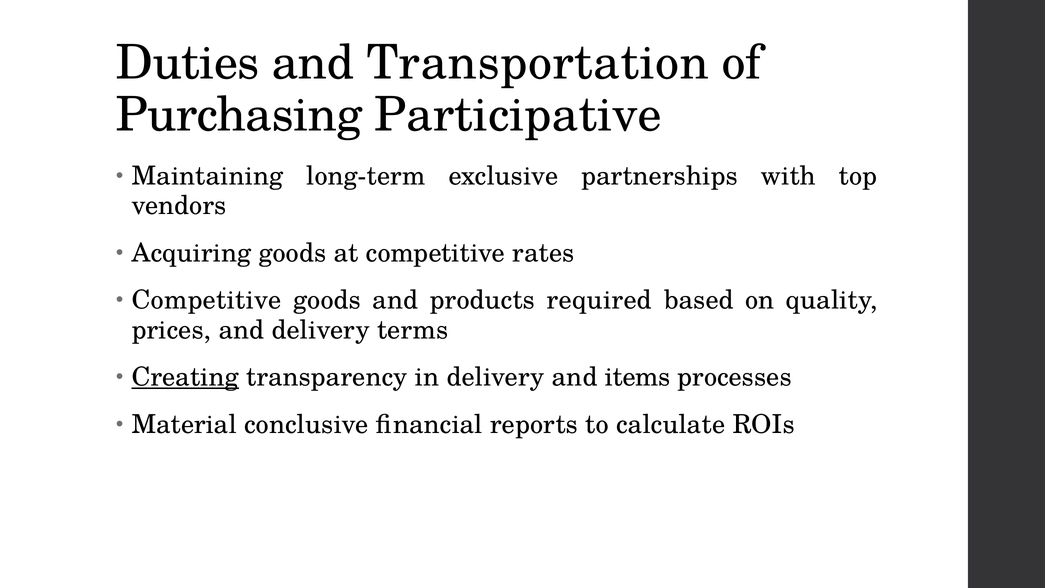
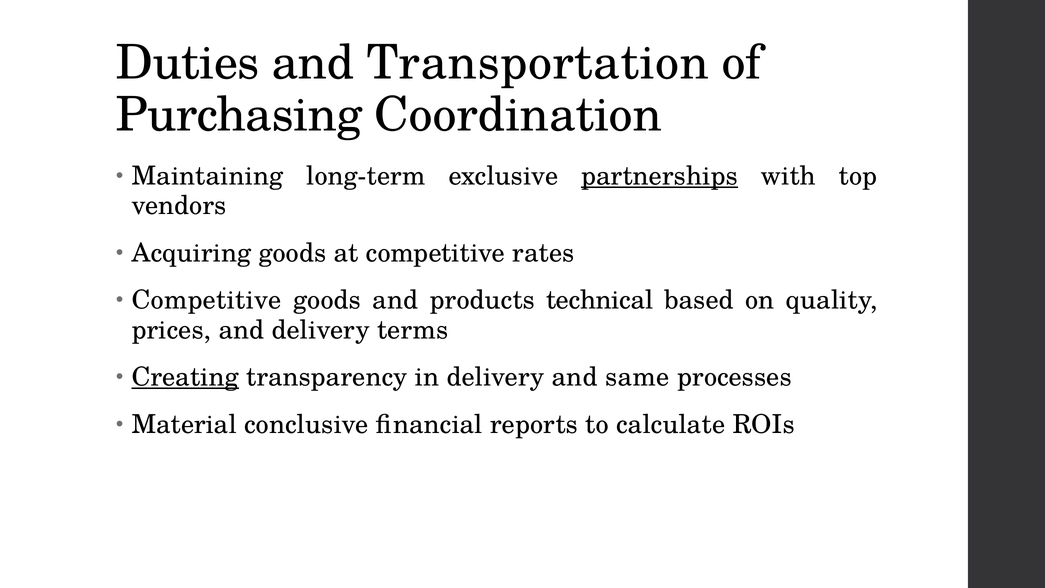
Participative: Participative -> Coordination (518, 115)
partnerships underline: none -> present (659, 176)
required: required -> technical (600, 300)
items: items -> same (637, 377)
